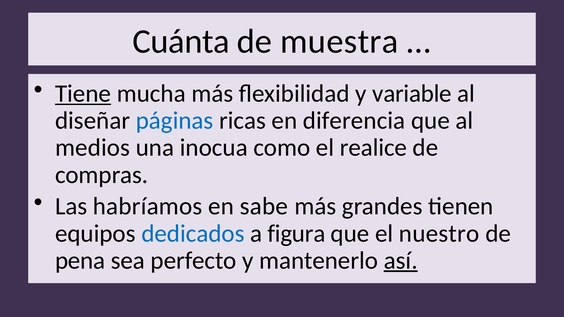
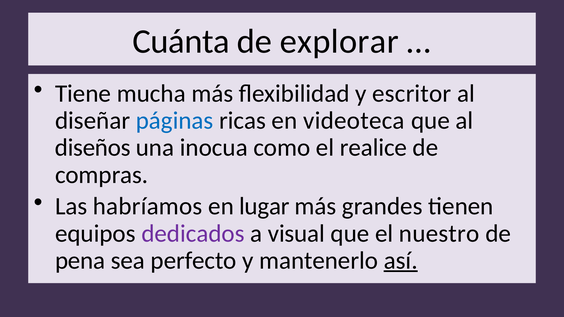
muestra: muestra -> explorar (339, 42)
Tiene underline: present -> none (83, 94)
variable: variable -> escritor (412, 94)
diferencia: diferencia -> videoteca (354, 121)
medios: medios -> diseños (93, 148)
sabe: sabe -> lugar (264, 207)
dedicados colour: blue -> purple (193, 234)
figura: figura -> visual (296, 234)
